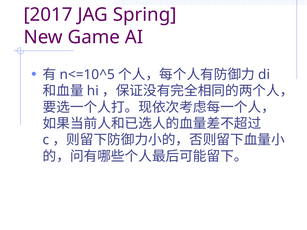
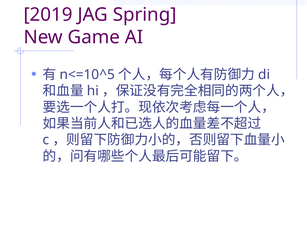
2017: 2017 -> 2019 (48, 15)
